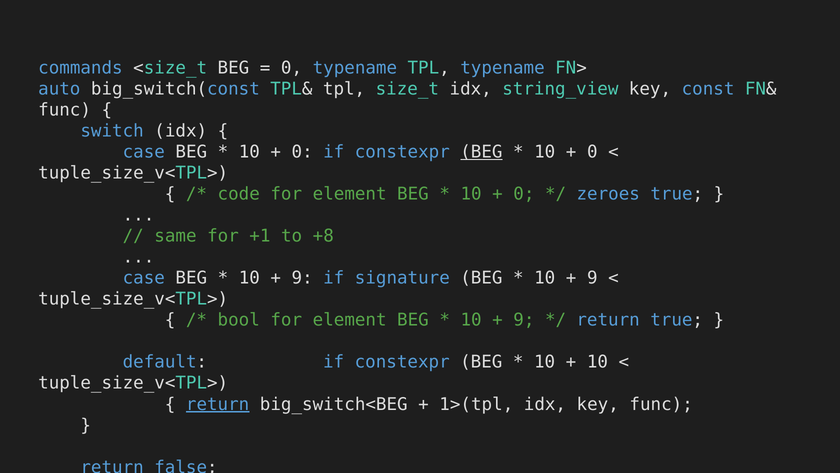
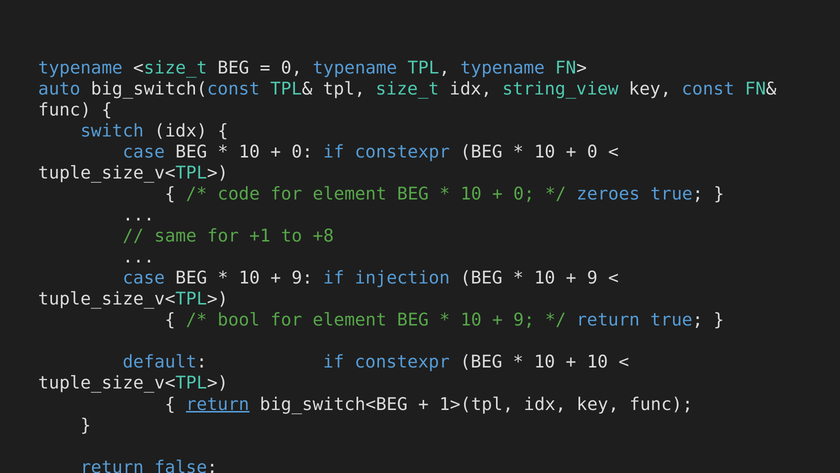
commands: commands -> typename (80, 68)
BEG underline: present -> none (481, 152)
signature: signature -> injection (402, 278)
